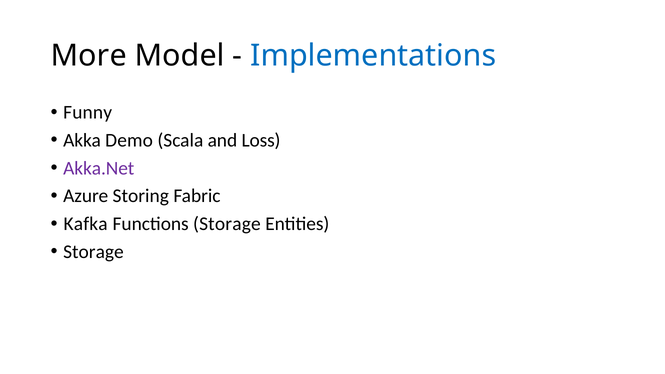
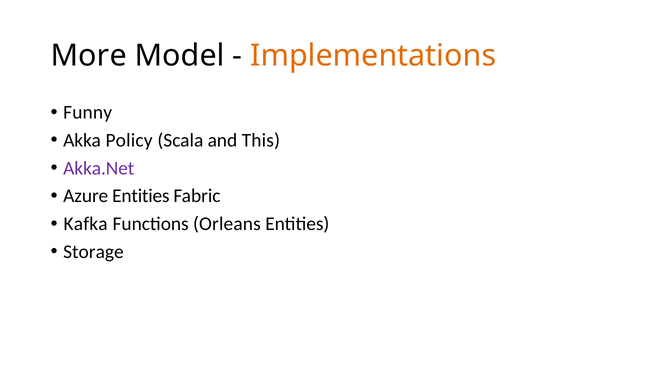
Implementations colour: blue -> orange (373, 56)
Demo: Demo -> Policy (129, 140)
Loss: Loss -> This (261, 140)
Azure Storing: Storing -> Entities (141, 196)
Functions Storage: Storage -> Orleans (227, 224)
